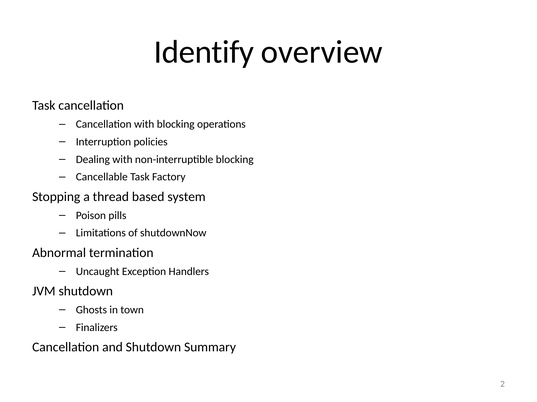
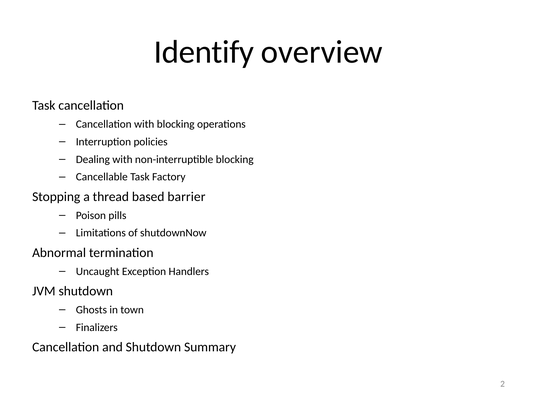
system: system -> barrier (186, 197)
